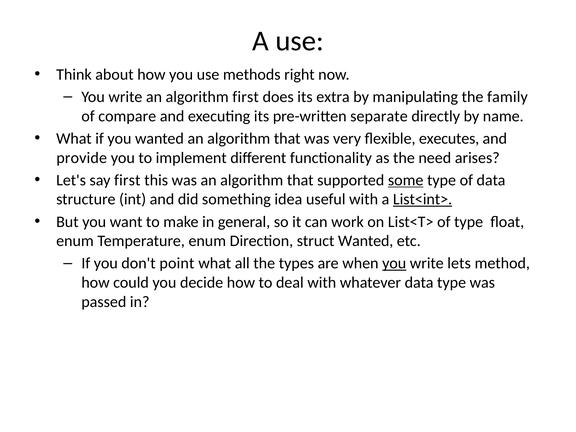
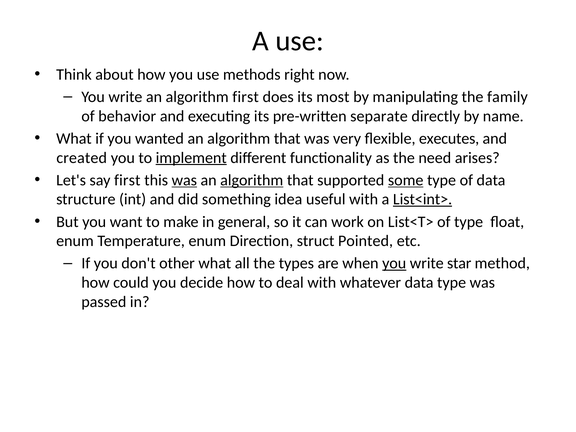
extra: extra -> most (333, 97)
compare: compare -> behavior (127, 116)
provide: provide -> created (82, 158)
implement underline: none -> present (191, 158)
was underline: none -> present (184, 180)
algorithm underline: none -> present (252, 180)
struct Wanted: Wanted -> Pointed (366, 241)
point: point -> other (177, 263)
lets: lets -> star (459, 263)
